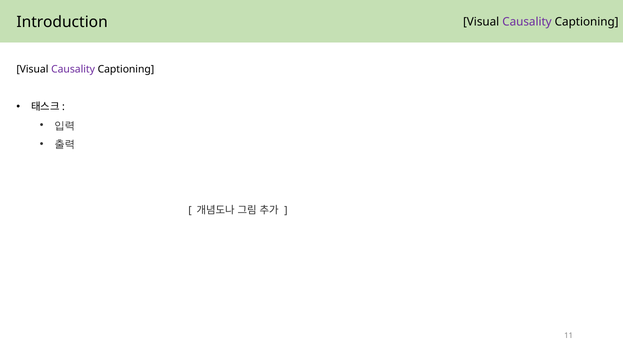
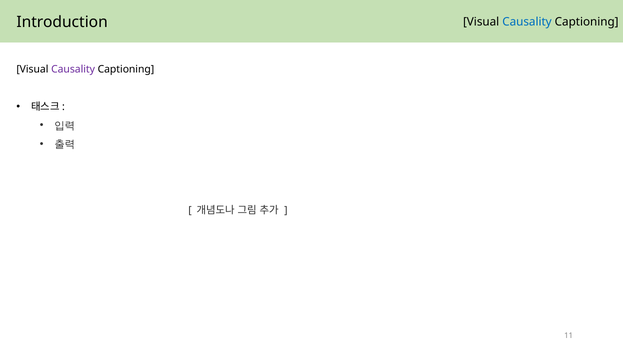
Causality colour: purple -> blue (527, 22)
